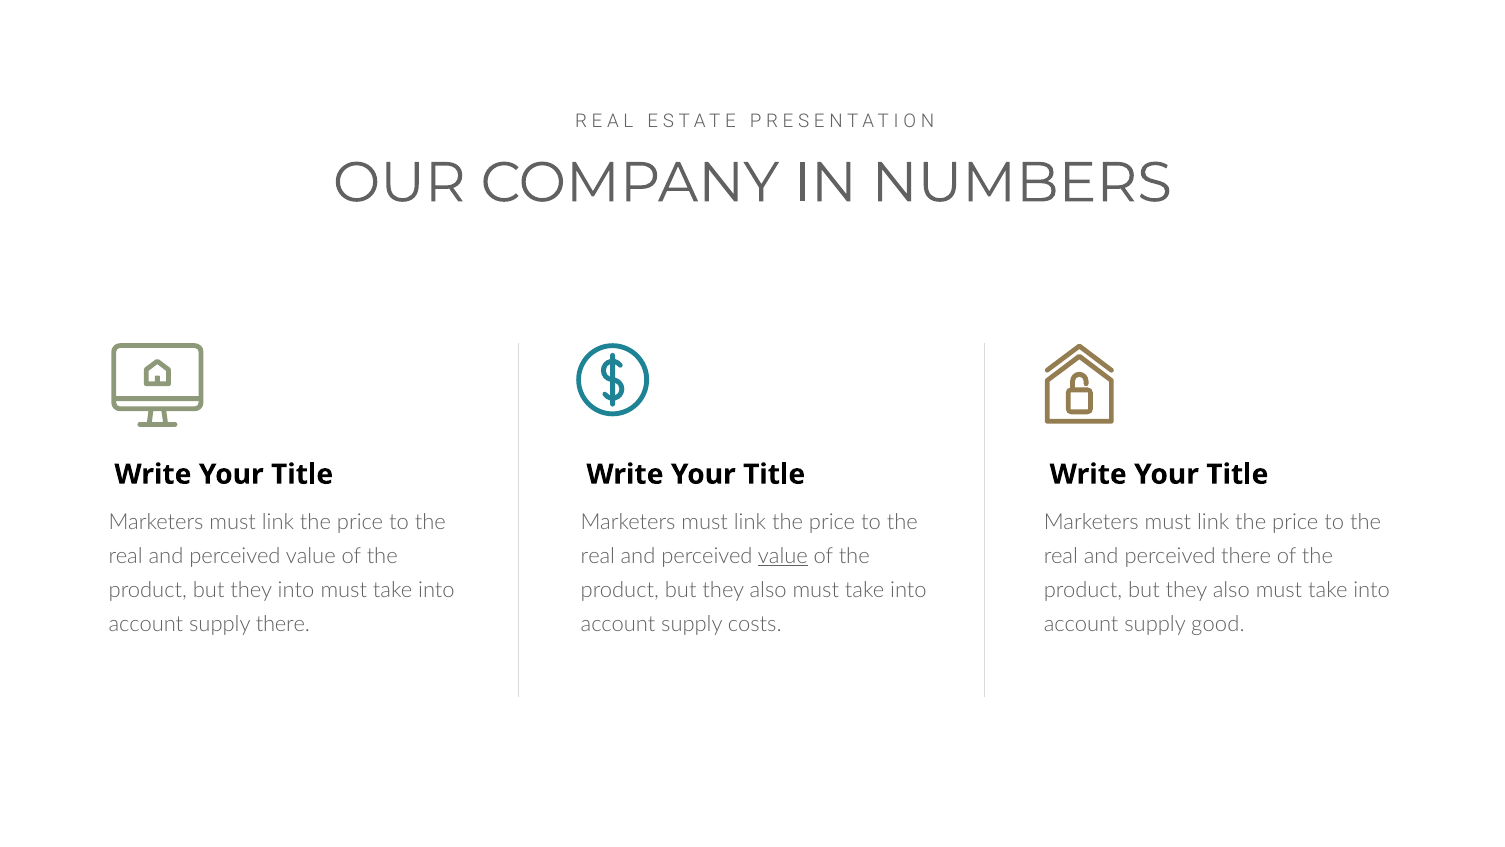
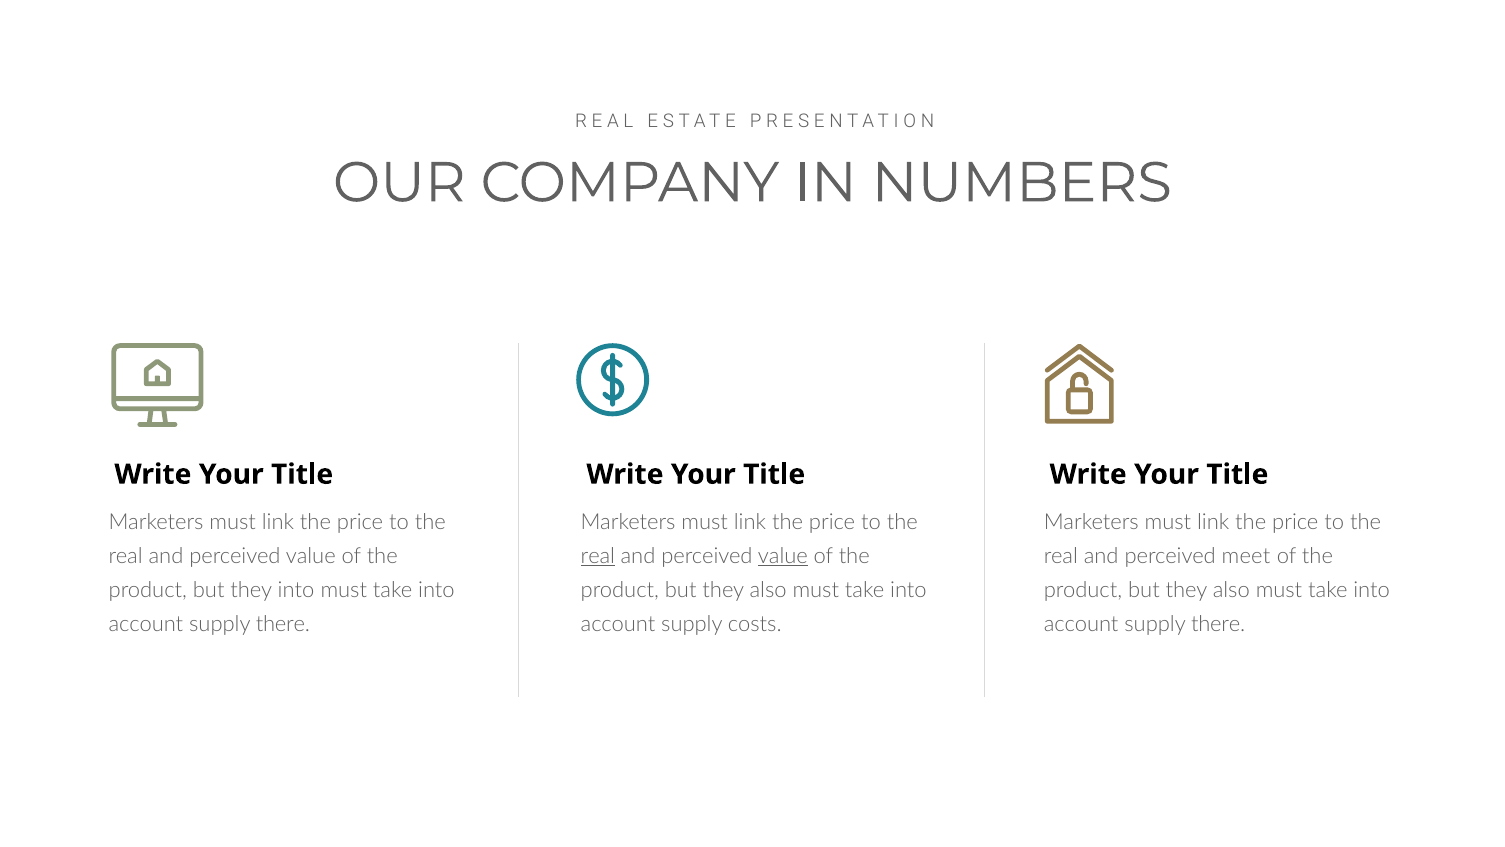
real underline: none -> present (598, 556)
perceived there: there -> meet (1246, 556)
good: good -> there (1218, 624)
